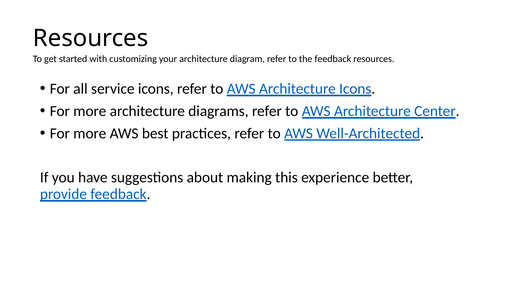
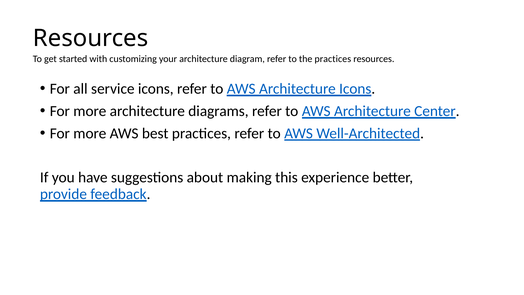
the feedback: feedback -> practices (333, 59)
